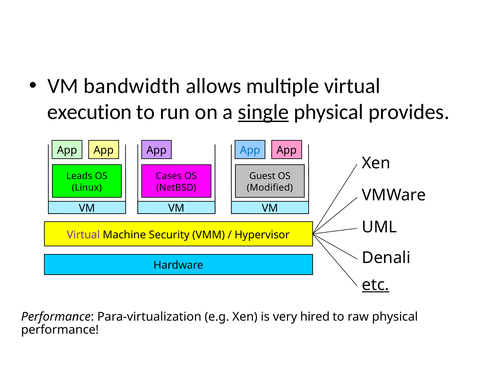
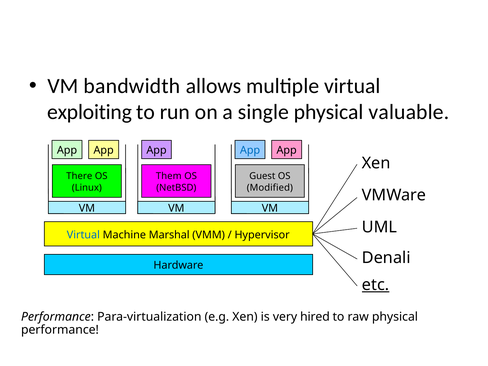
execution: execution -> exploiting (90, 112)
single underline: present -> none (263, 112)
provides: provides -> valuable (409, 112)
Leads: Leads -> There (79, 176)
Cases: Cases -> Them (169, 176)
Virtual colour: purple -> blue (83, 235)
Security: Security -> Marshal (169, 235)
